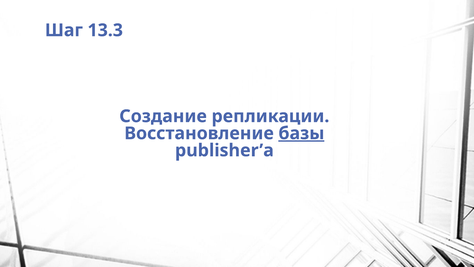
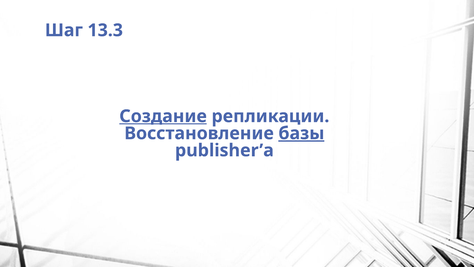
Создание underline: none -> present (163, 116)
